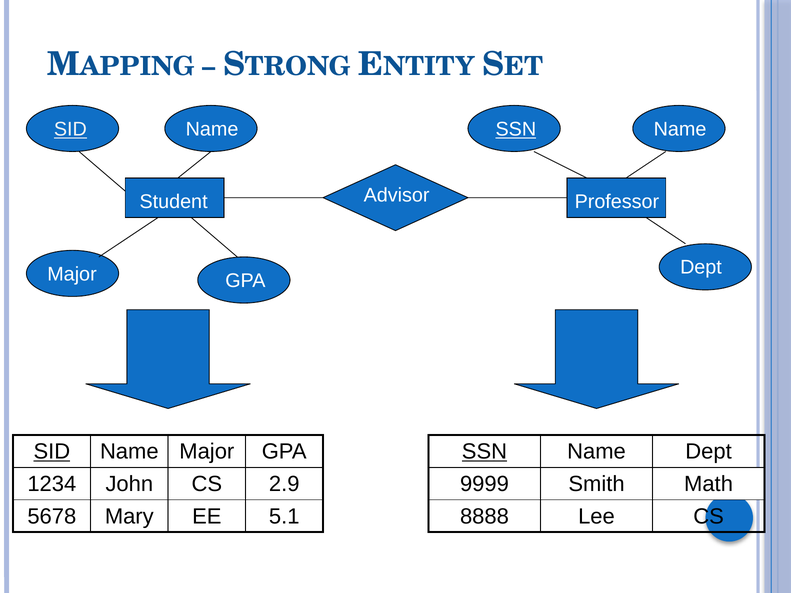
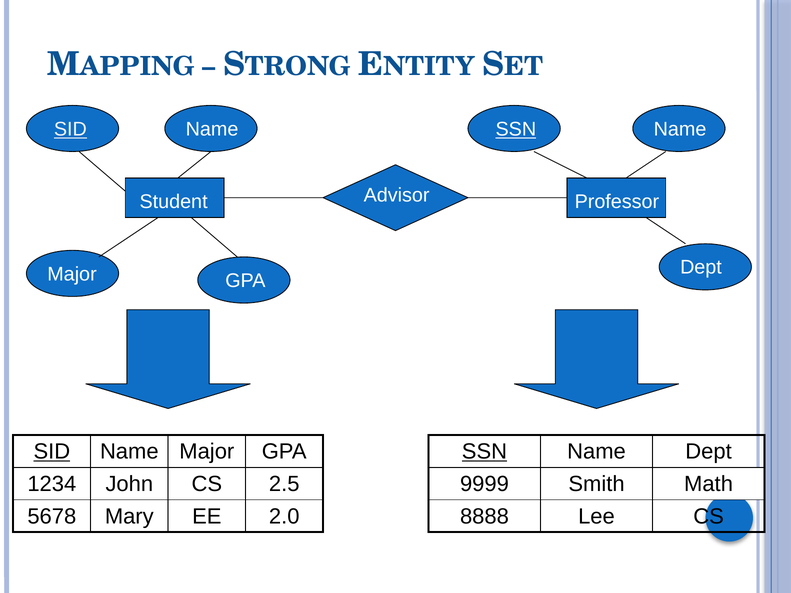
2.9: 2.9 -> 2.5 (284, 484)
5.1: 5.1 -> 2.0 (284, 517)
